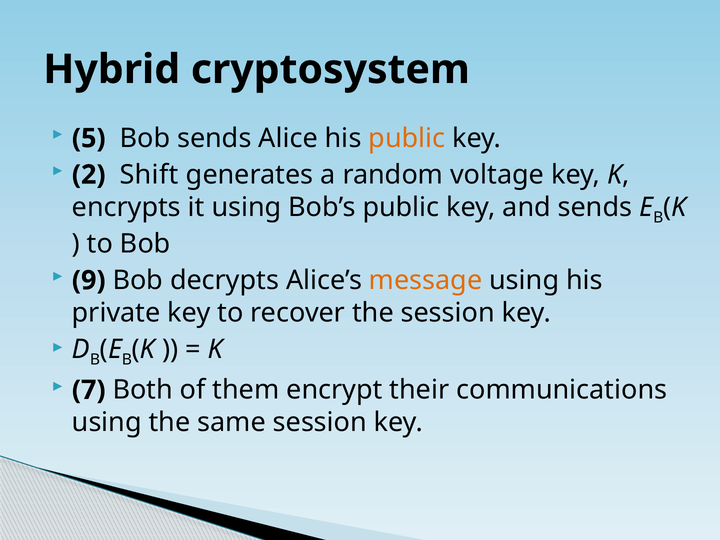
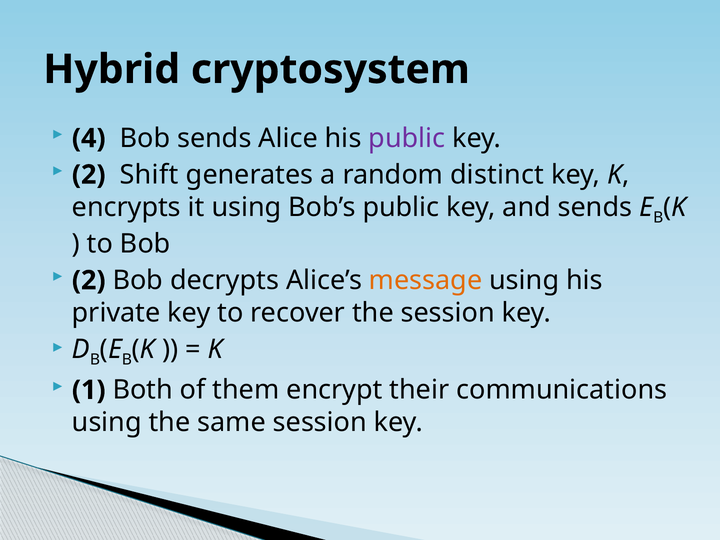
5: 5 -> 4 (89, 138)
public colour: orange -> purple (407, 138)
voltage: voltage -> distinct (497, 175)
9: 9 -> 2 (89, 280)
7: 7 -> 1 (89, 390)
